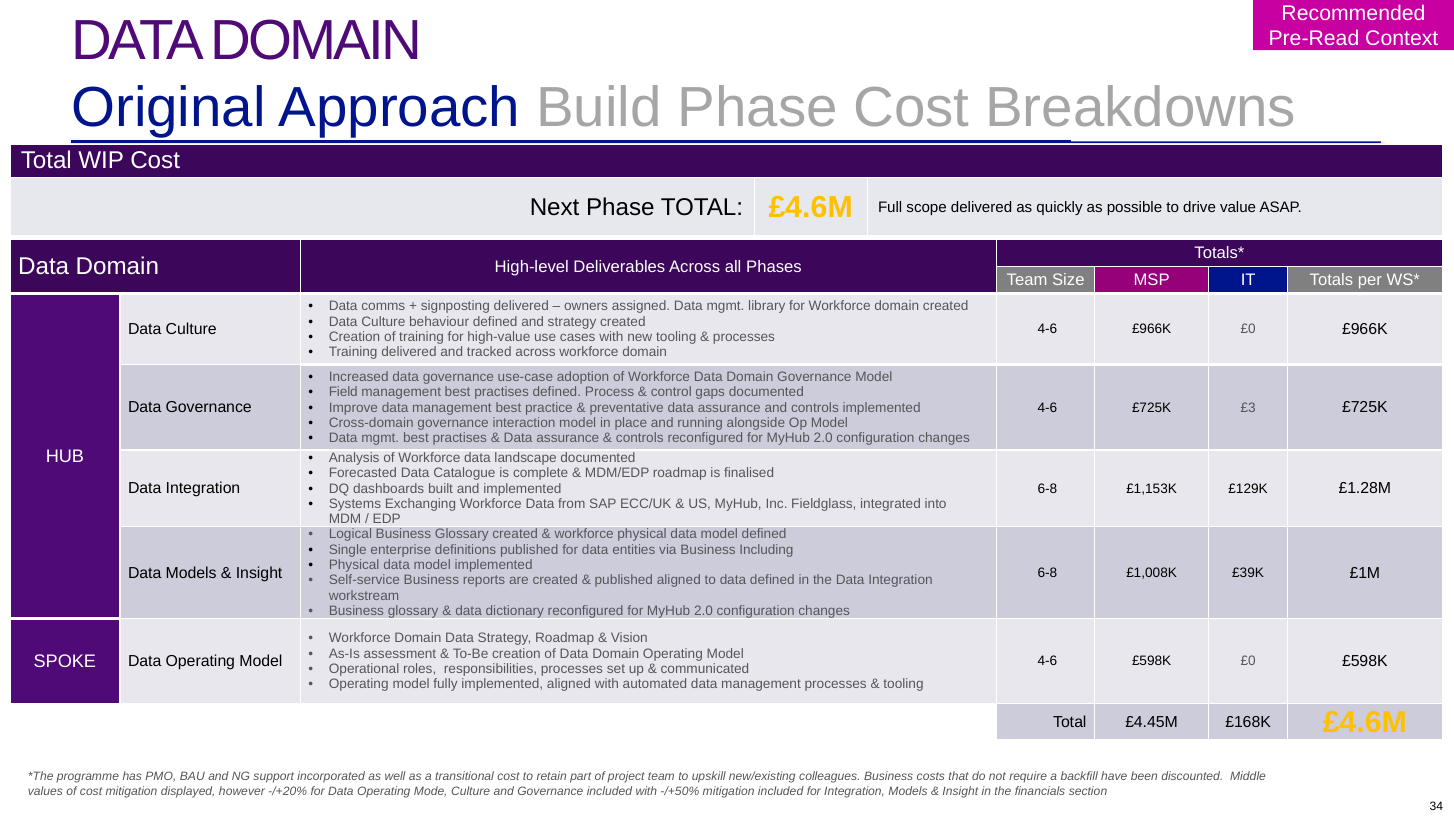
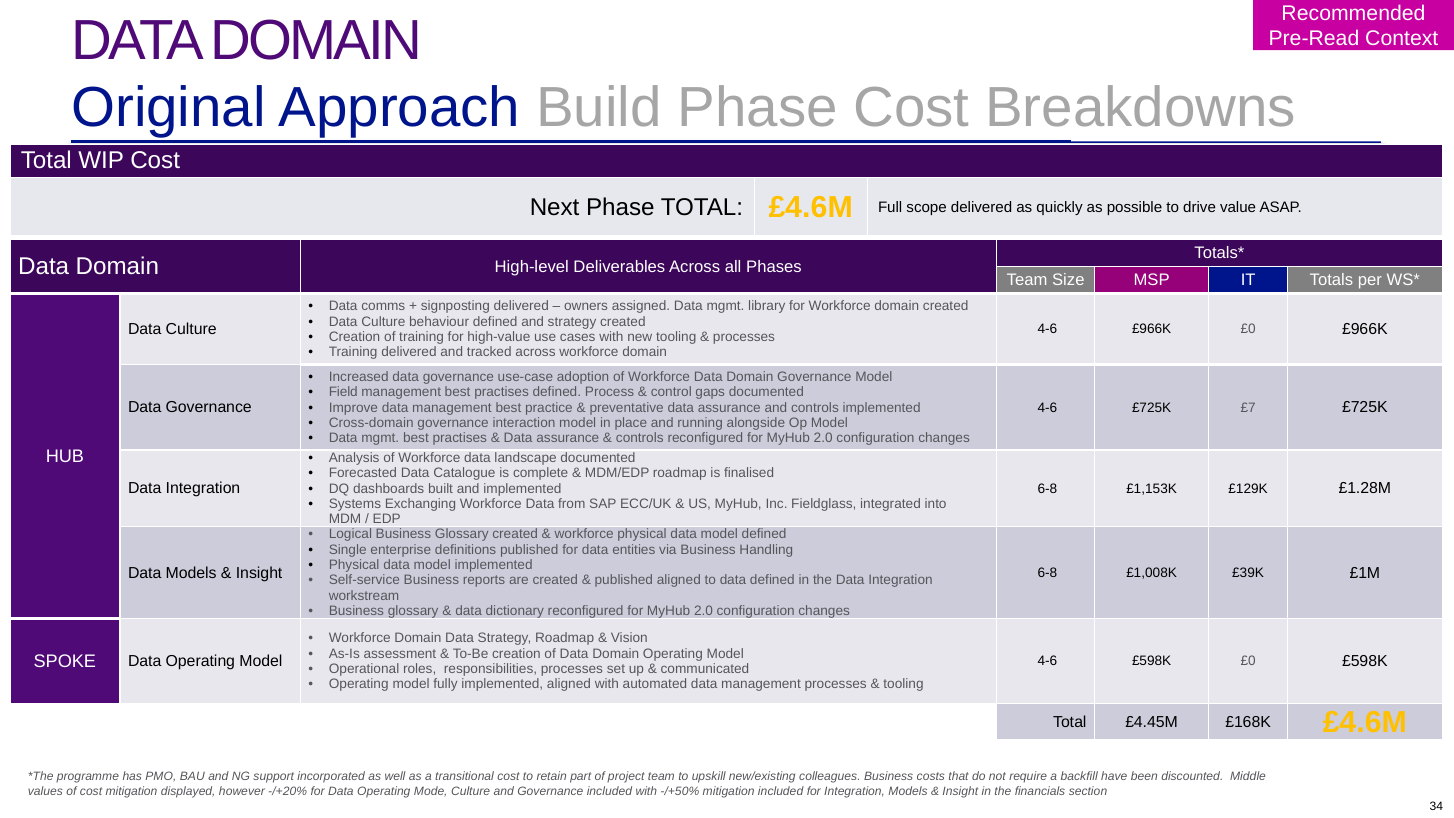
£3: £3 -> £7 (1248, 408)
Including: Including -> Handling (766, 550)
